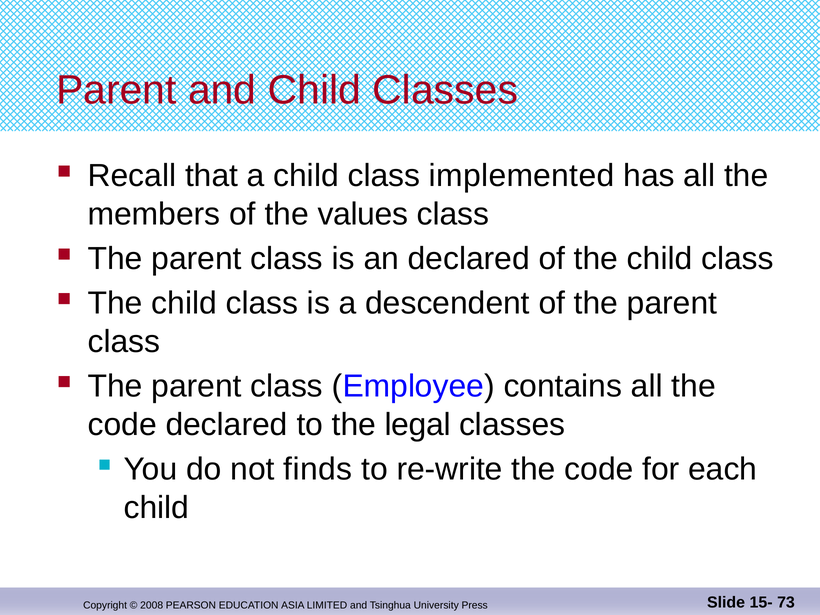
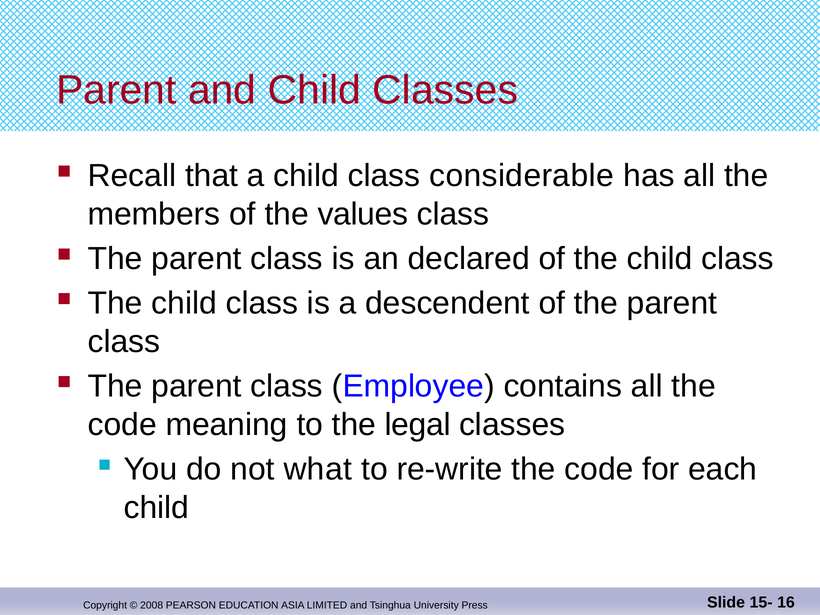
implemented: implemented -> considerable (522, 176)
code declared: declared -> meaning (227, 425)
finds: finds -> what (318, 469)
73: 73 -> 16 (786, 602)
